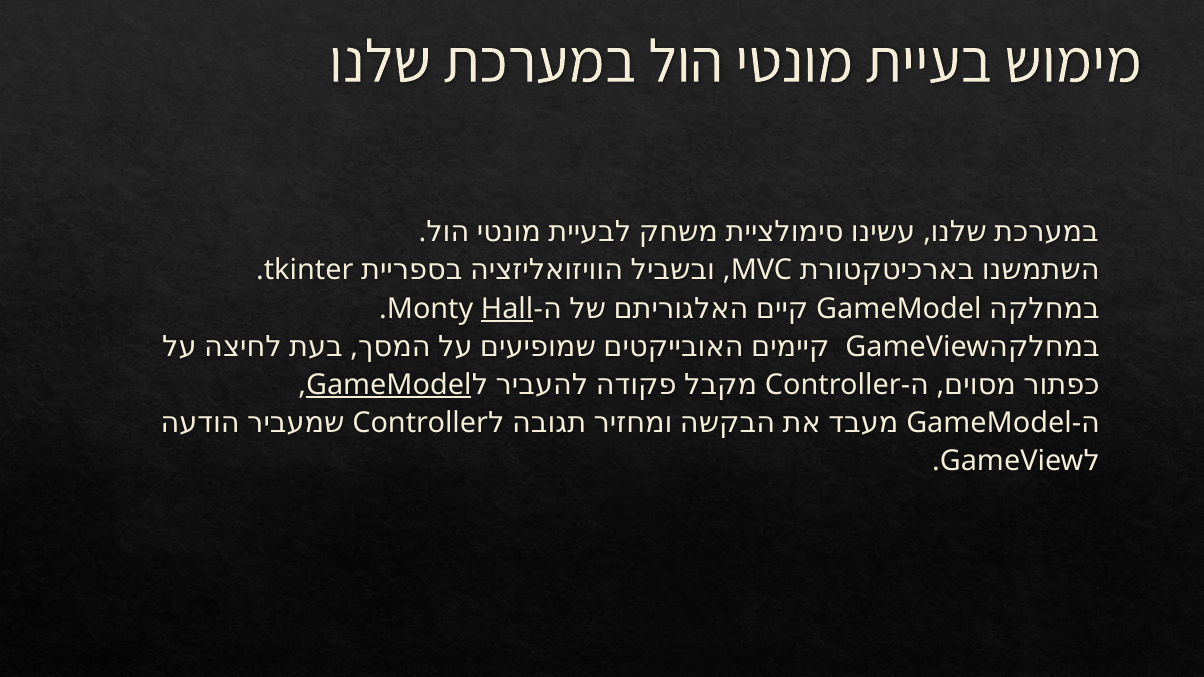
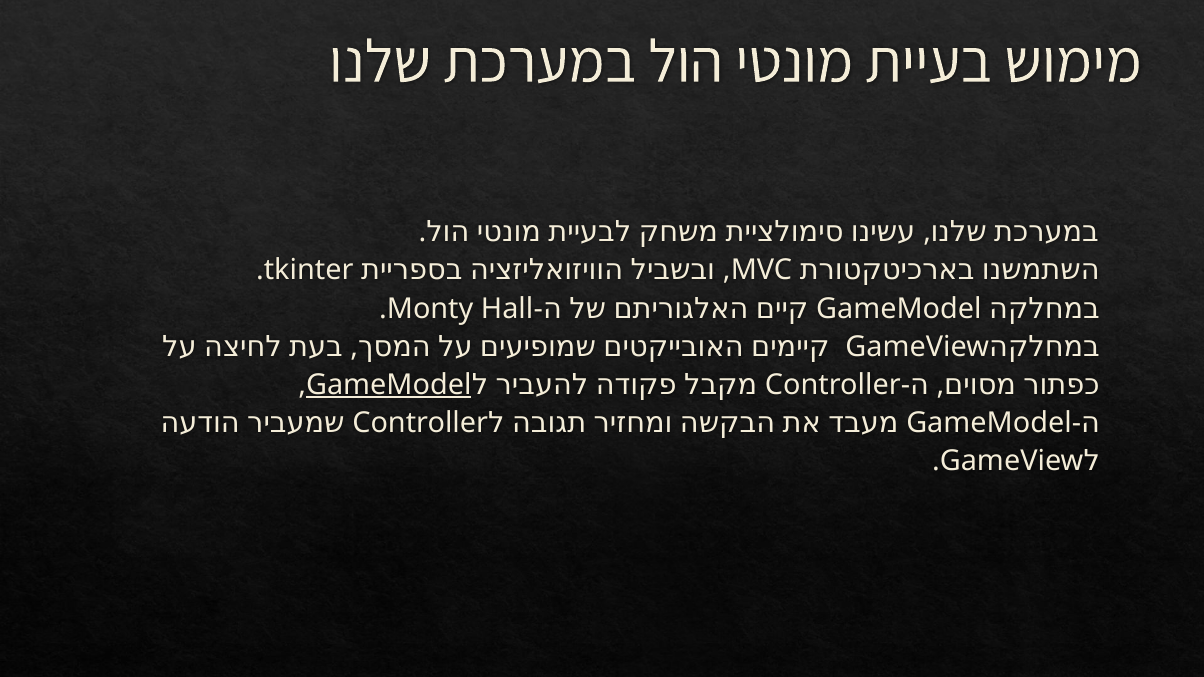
Hall underline: present -> none (507, 309)
